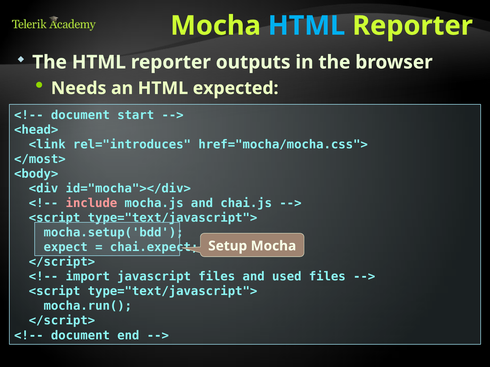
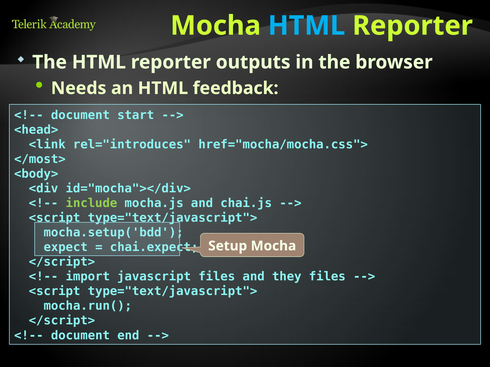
expected: expected -> feedback (236, 88)
include colour: pink -> light green (91, 203)
used: used -> they (287, 277)
